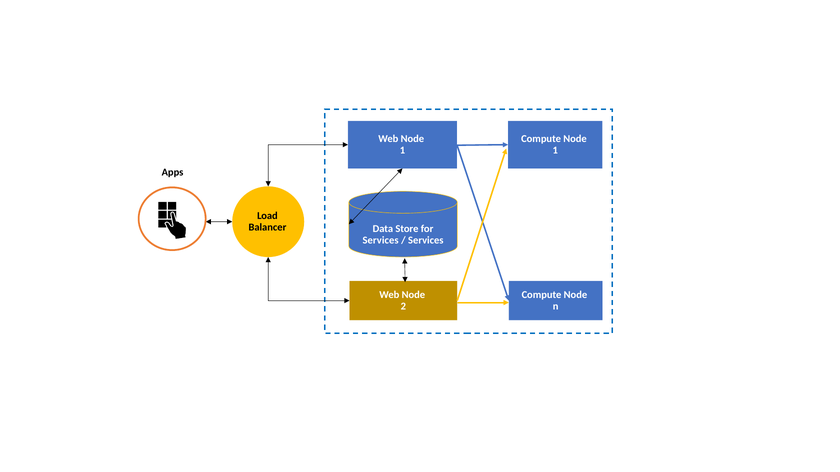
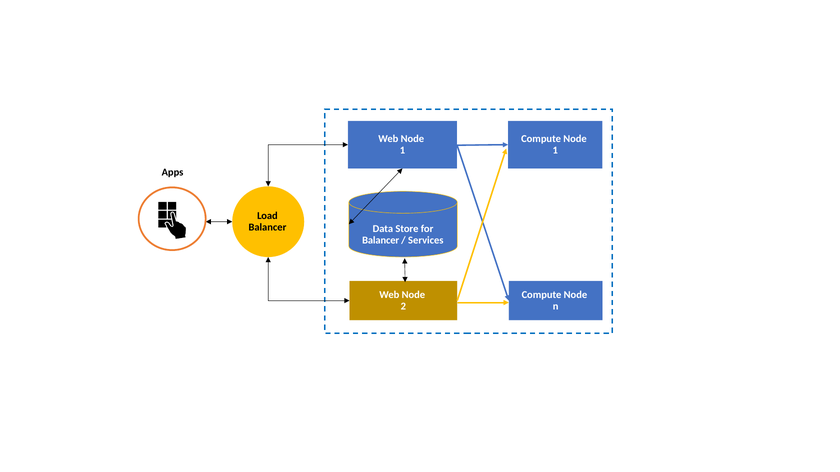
Services: Services -> Balancer (381, 240)
